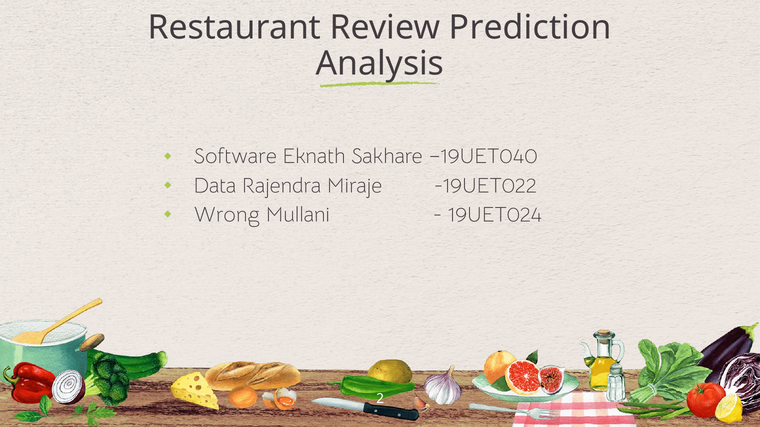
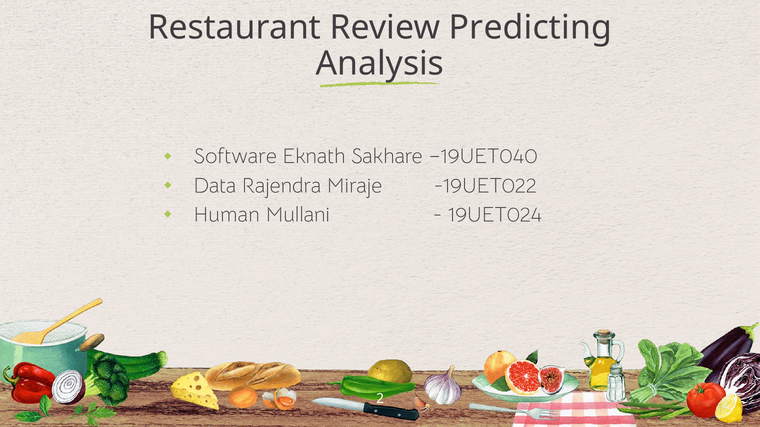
Prediction: Prediction -> Predicting (530, 27)
Wrong: Wrong -> Human (227, 215)
